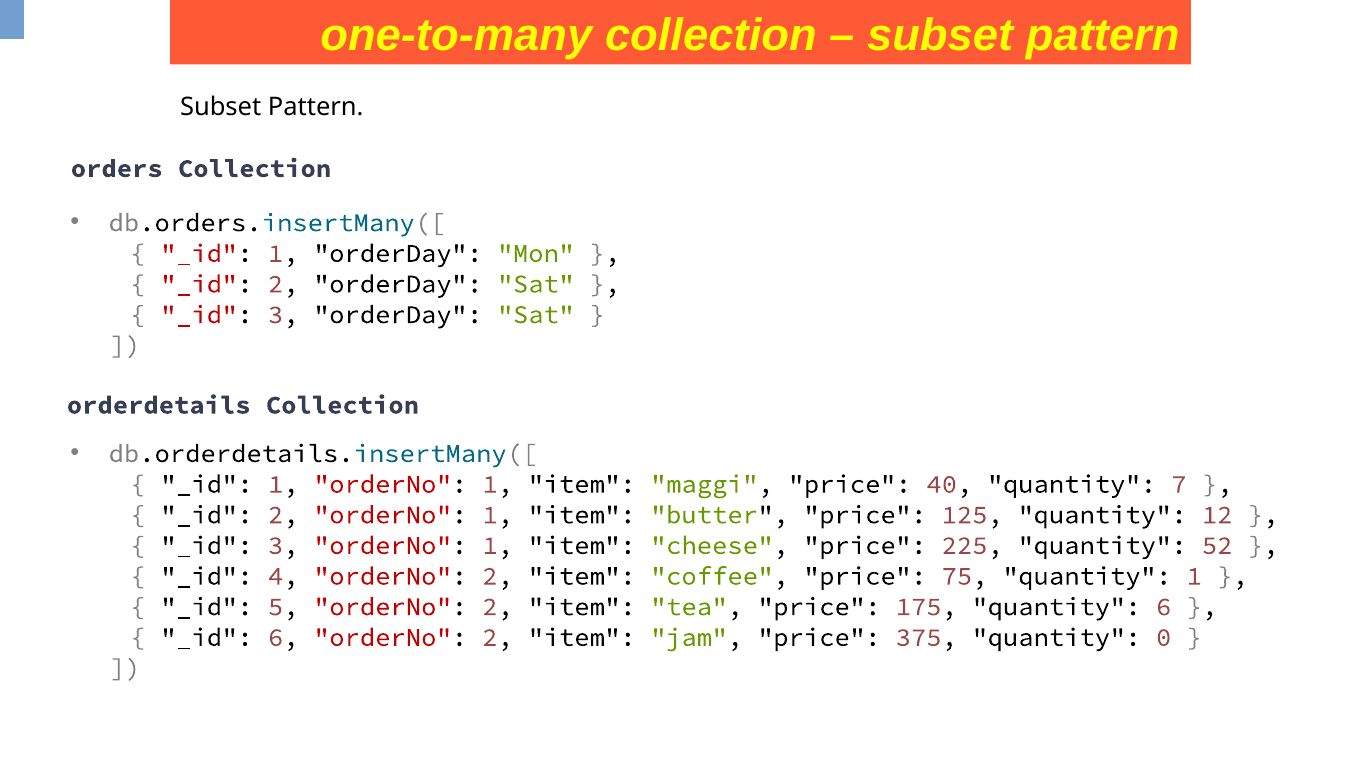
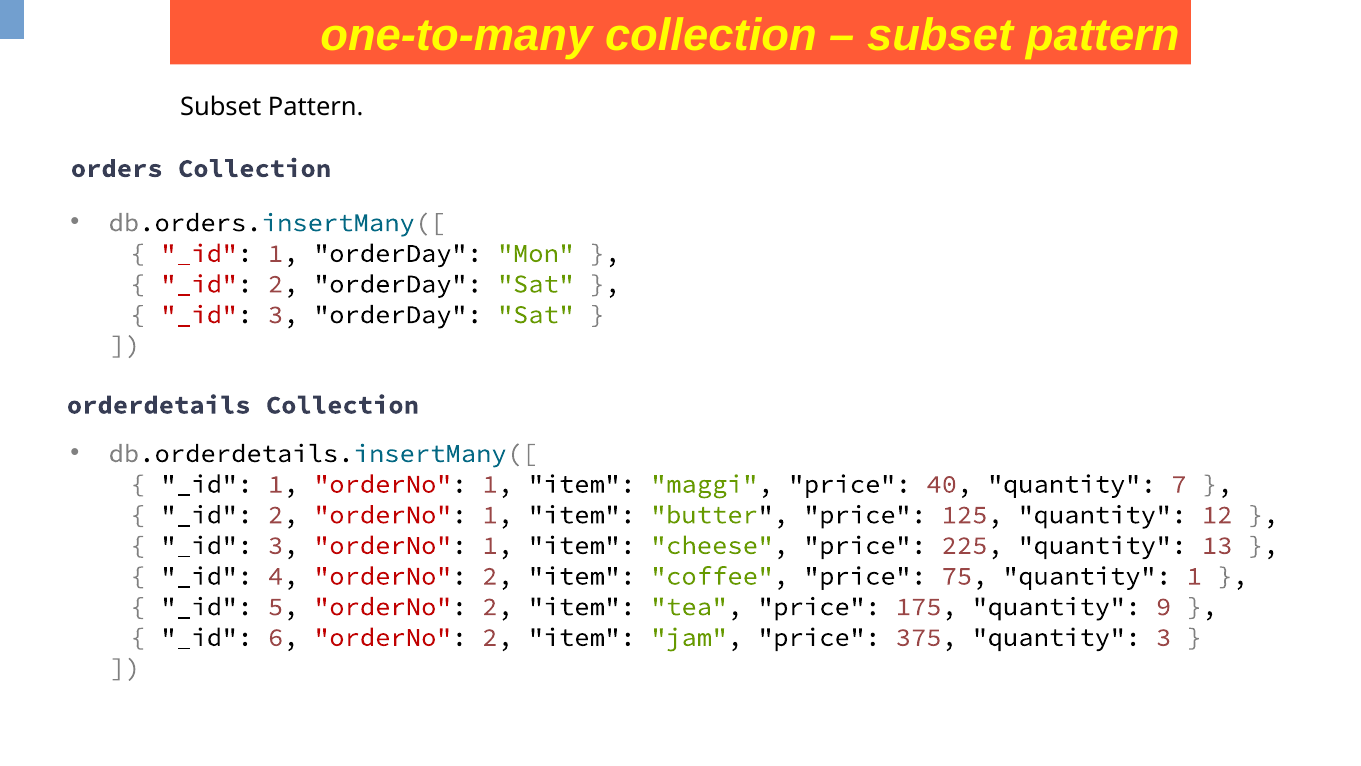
52: 52 -> 13 (1217, 545)
quantity 6: 6 -> 9 (1164, 606)
quantity 0: 0 -> 3 (1164, 637)
